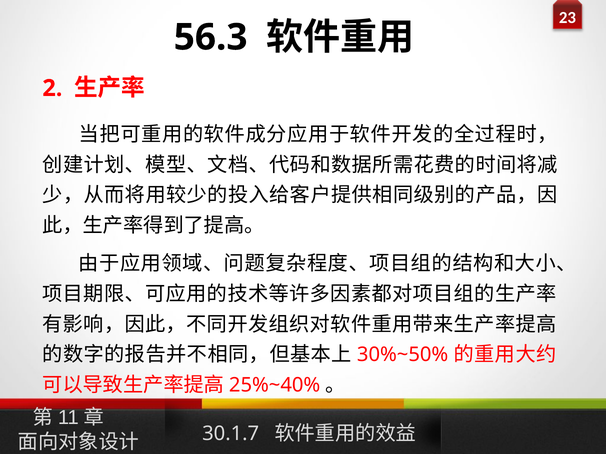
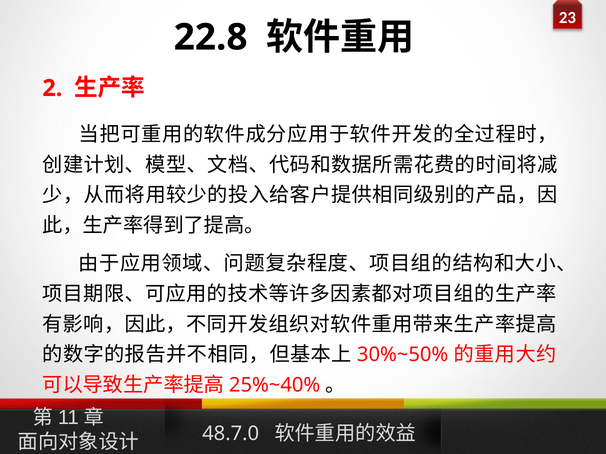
56.3: 56.3 -> 22.8 (211, 37)
30.1.7: 30.1.7 -> 48.7.0 (231, 434)
